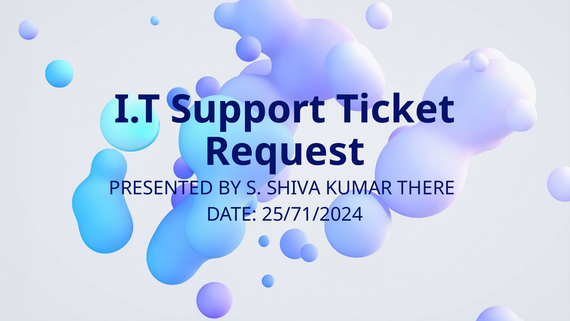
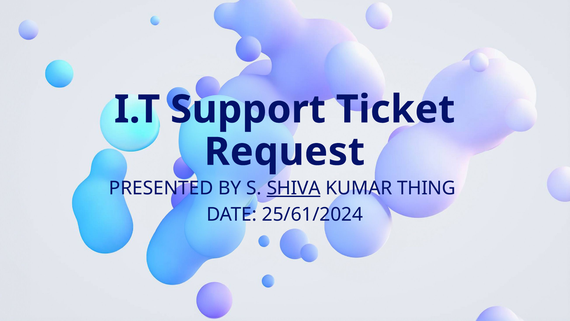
SHIVA underline: none -> present (294, 188)
THERE: THERE -> THING (426, 188)
25/71/2024: 25/71/2024 -> 25/61/2024 (312, 214)
